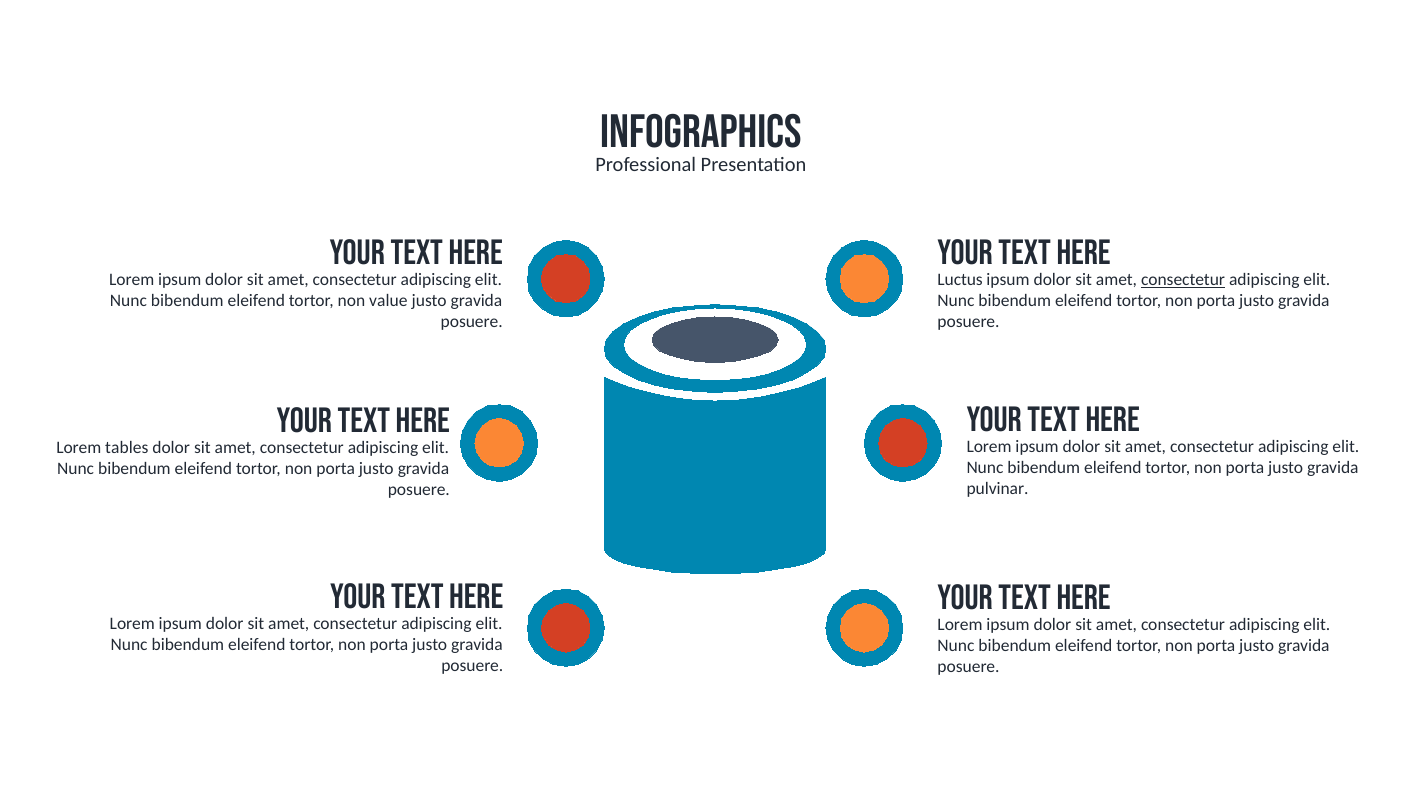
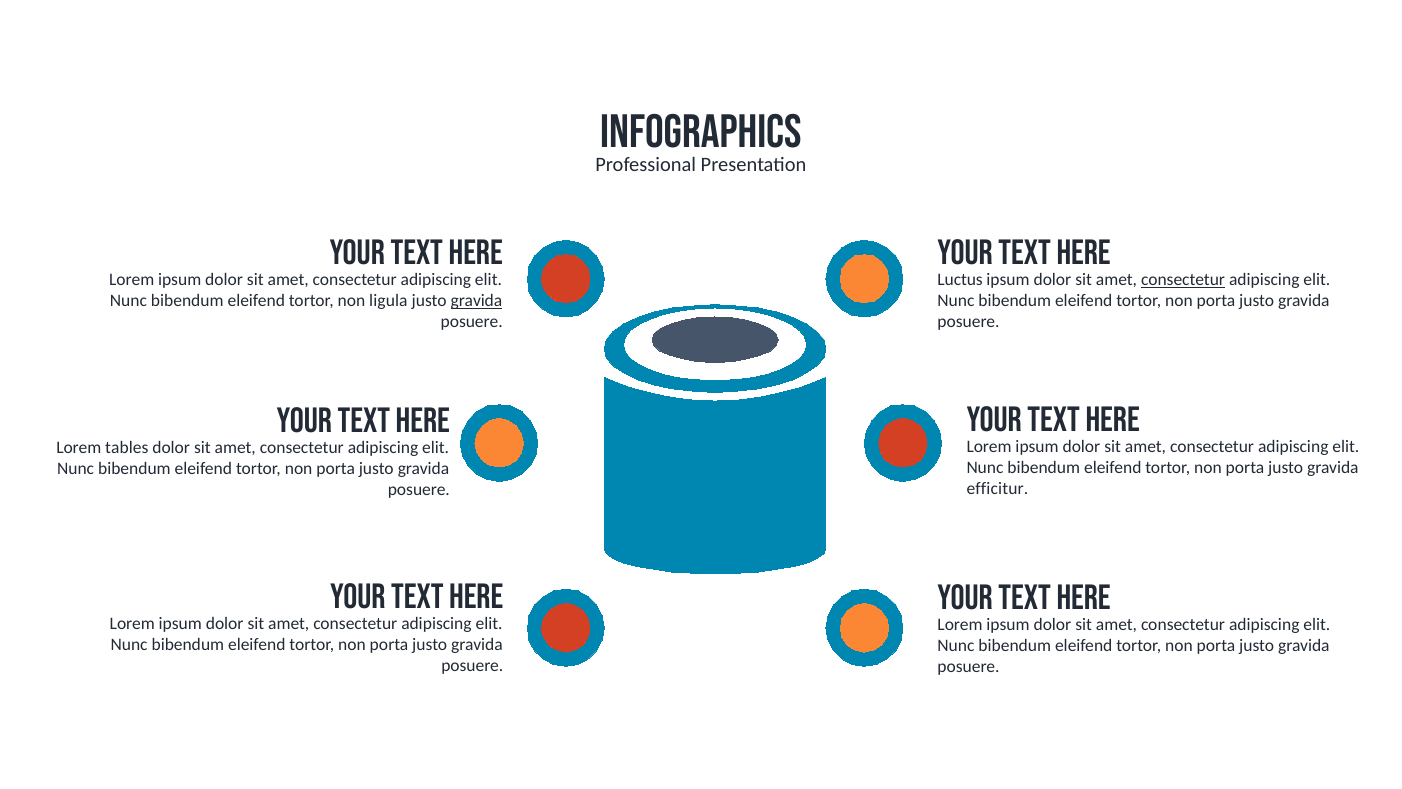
value: value -> ligula (388, 301)
gravida underline: none -> present (476, 301)
pulvinar: pulvinar -> efficitur (997, 488)
